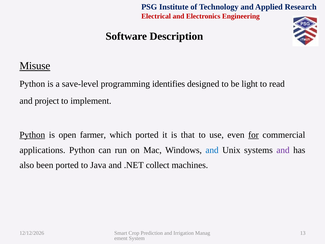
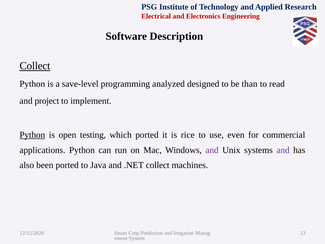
Misuse: Misuse -> Collect (35, 66)
identifies: identifies -> analyzed (169, 84)
light: light -> than (250, 84)
farmer: farmer -> testing (93, 135)
that: that -> rice (188, 135)
for underline: present -> none (253, 135)
and colour: blue -> purple (212, 150)
